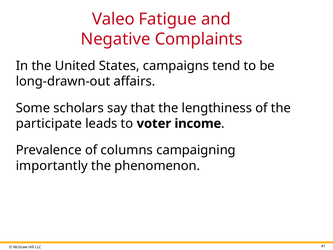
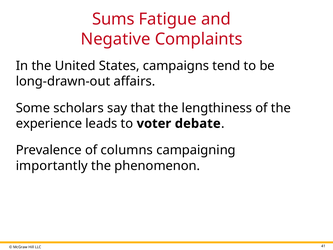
Valeo: Valeo -> Sums (113, 19)
participate: participate -> experience (49, 123)
income: income -> debate (198, 123)
